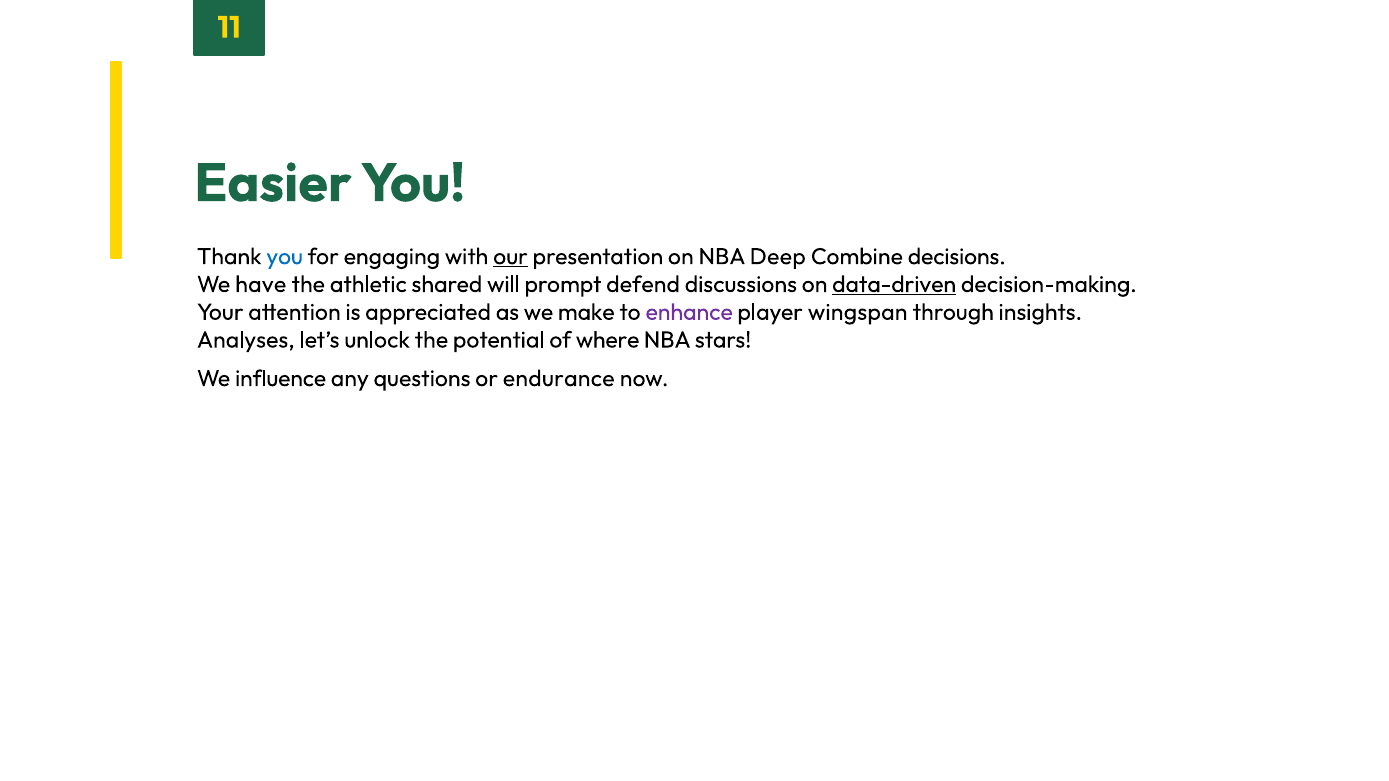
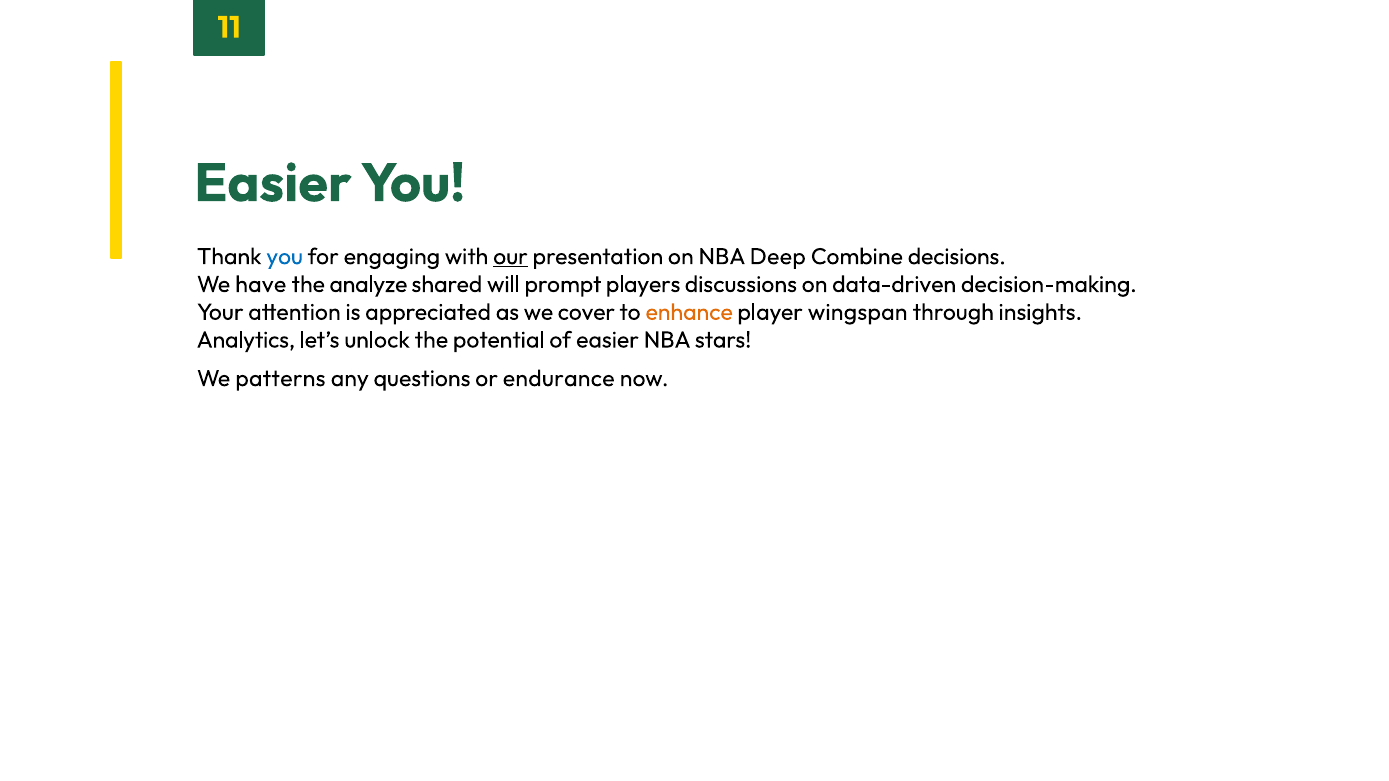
athletic: athletic -> analyze (368, 284)
defend: defend -> players (643, 284)
data-driven underline: present -> none (894, 284)
make: make -> cover (586, 312)
enhance colour: purple -> orange (689, 312)
Analyses: Analyses -> Analytics (246, 340)
of where: where -> easier (608, 340)
influence: influence -> patterns (280, 379)
